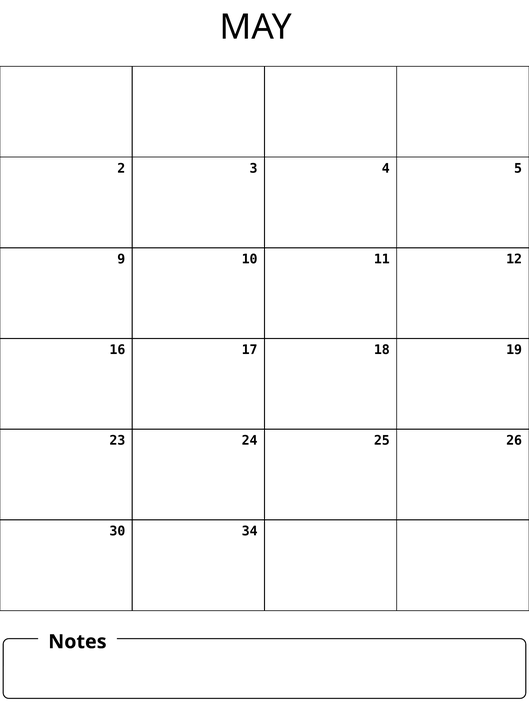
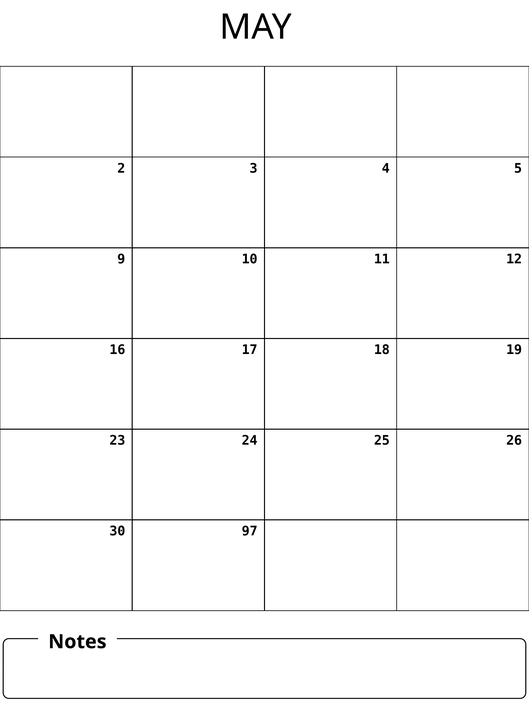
34: 34 -> 97 (250, 532)
